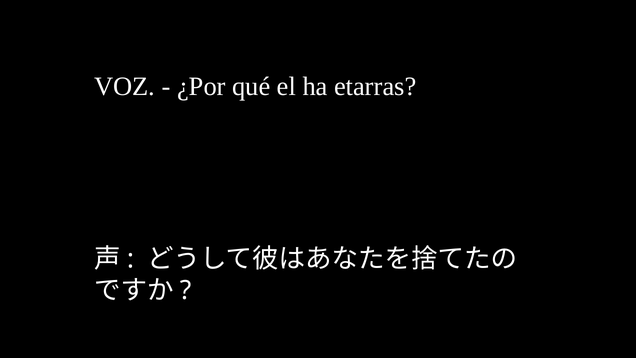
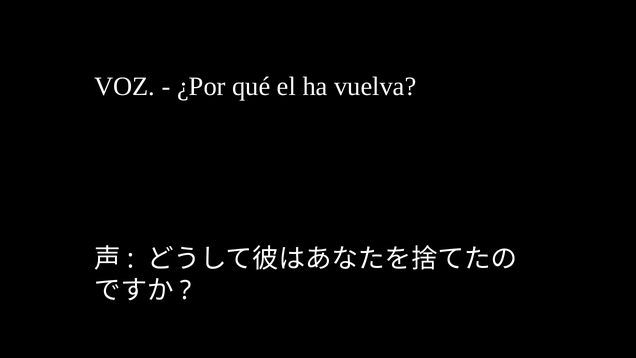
etarras: etarras -> vuelva (375, 86)
